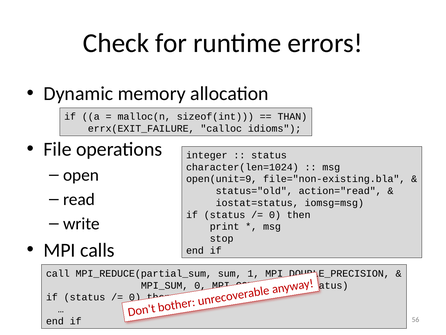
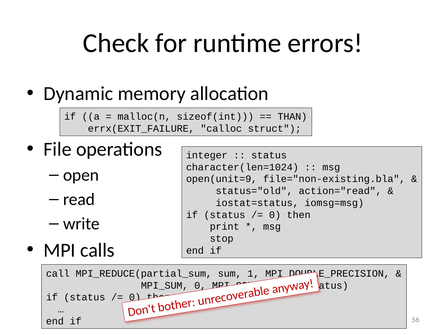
idioms: idioms -> struct (275, 128)
